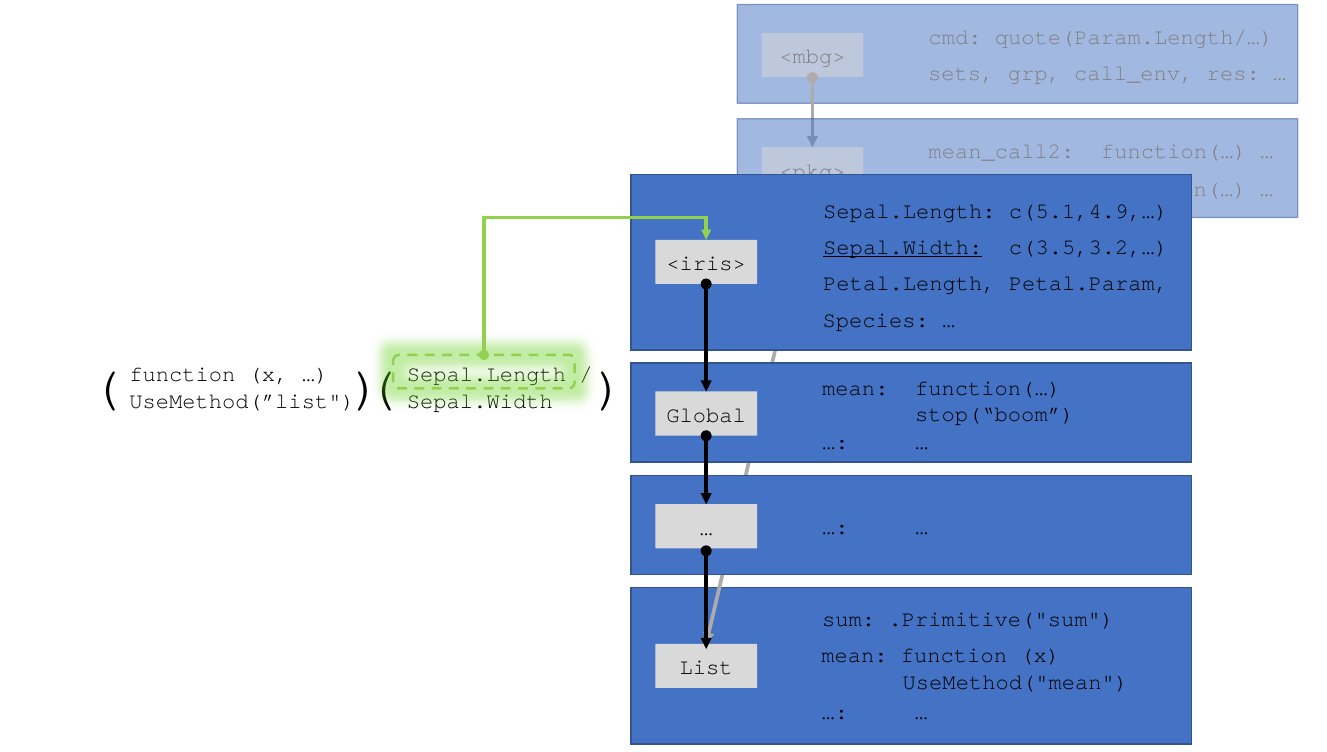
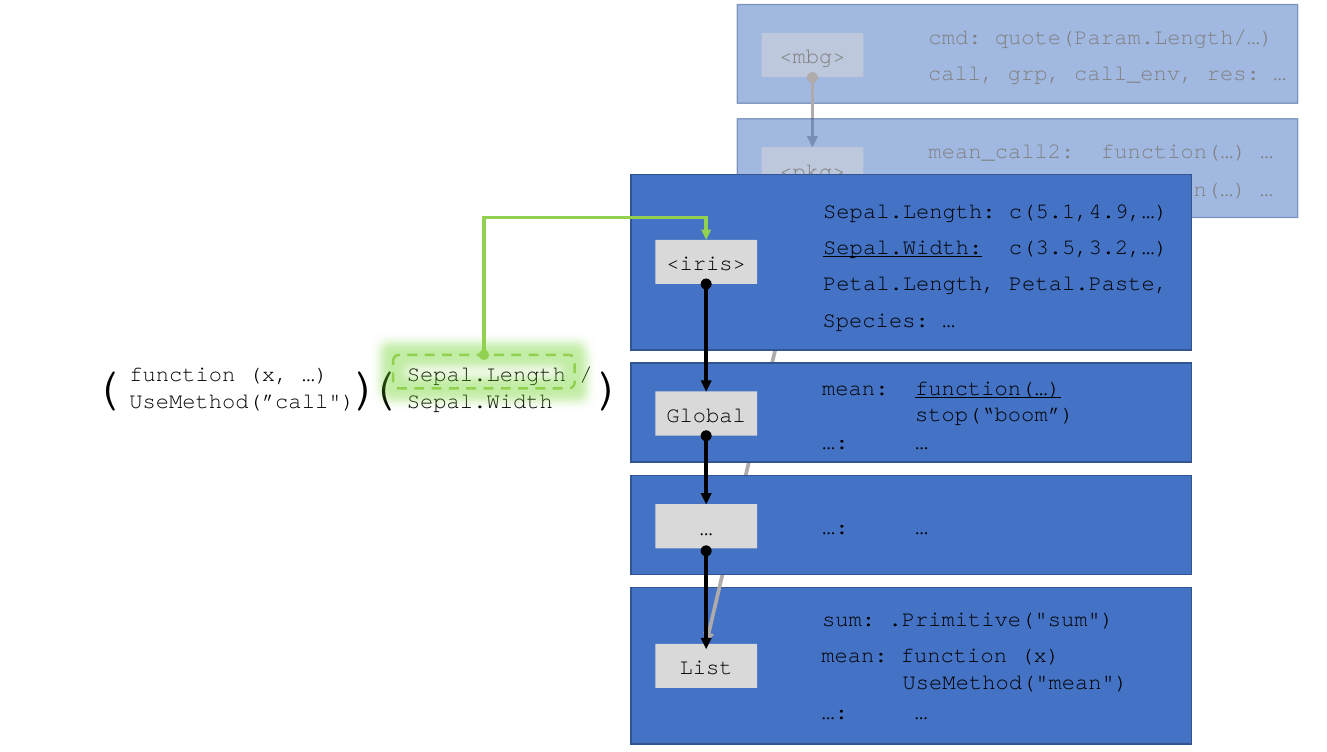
sets: sets -> call (961, 73)
Petal.Param: Petal.Param -> Petal.Paste (1089, 283)
function(… underline: none -> present (988, 388)
UseMethod(”list: UseMethod(”list -> UseMethod(”call (242, 401)
